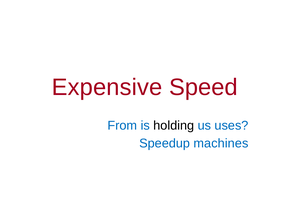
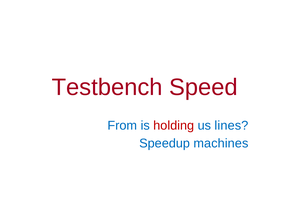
Expensive: Expensive -> Testbench (107, 87)
holding colour: black -> red (174, 125)
uses: uses -> lines (231, 125)
